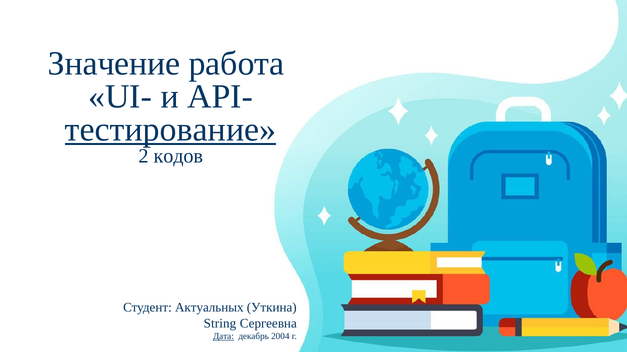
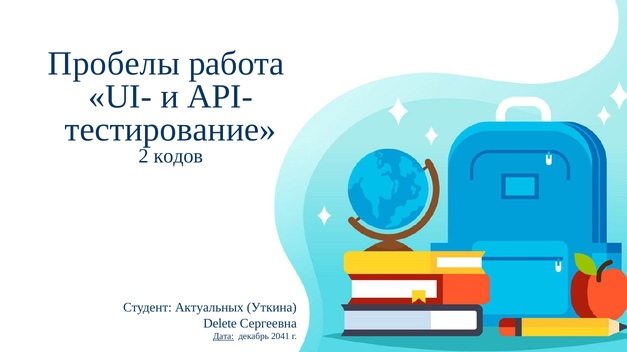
Значение: Значение -> Пробелы (114, 64)
тестирование underline: present -> none (170, 130)
String: String -> Delete (220, 324)
2004: 2004 -> 2041 (280, 337)
